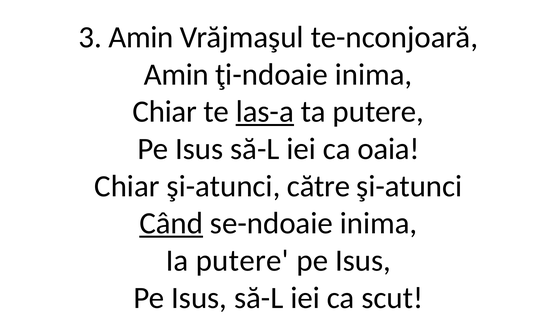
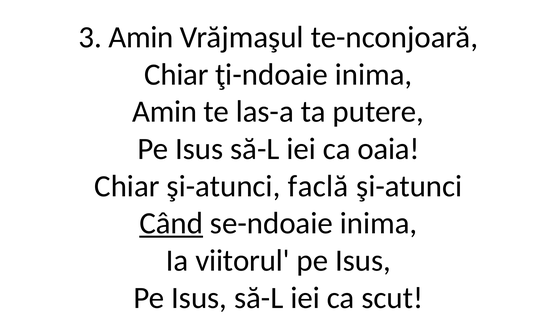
Amin: Amin -> Chiar (176, 74)
Chiar: Chiar -> Amin (165, 111)
las-a underline: present -> none (265, 111)
către: către -> faclă (318, 186)
Ia putere: putere -> viitorul (243, 260)
